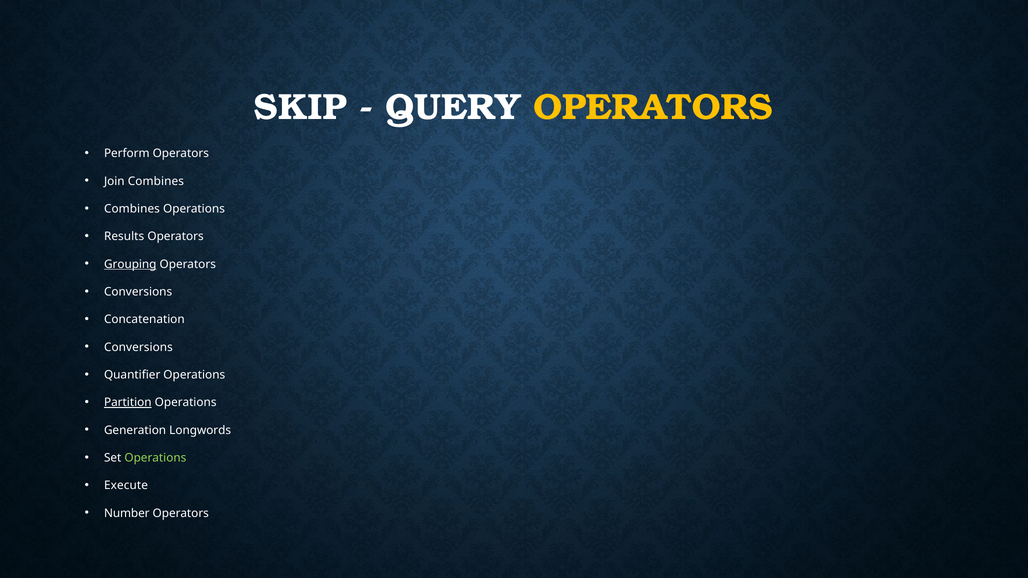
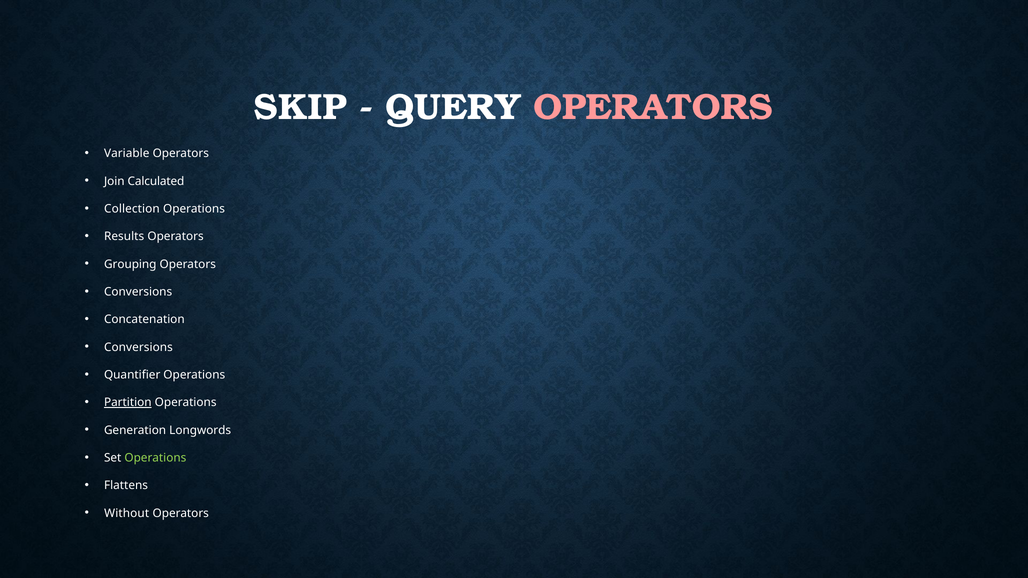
OPERATORS colour: yellow -> pink (653, 107)
Perform: Perform -> Variable (127, 154)
Join Combines: Combines -> Calculated (156, 181)
Combines: Combines -> Collection (132, 209)
Grouping underline: present -> none (130, 264)
Execute: Execute -> Flattens (126, 486)
Number: Number -> Without (127, 513)
